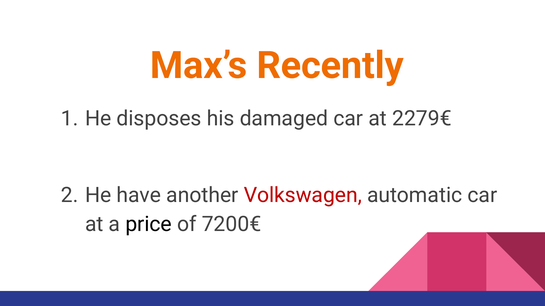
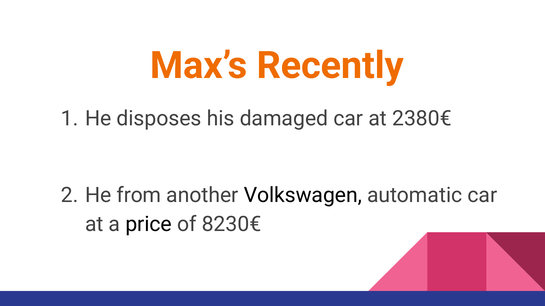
2279€: 2279€ -> 2380€ (422, 119)
have: have -> from (139, 195)
Volkswagen colour: red -> black (303, 195)
7200€: 7200€ -> 8230€ (232, 225)
